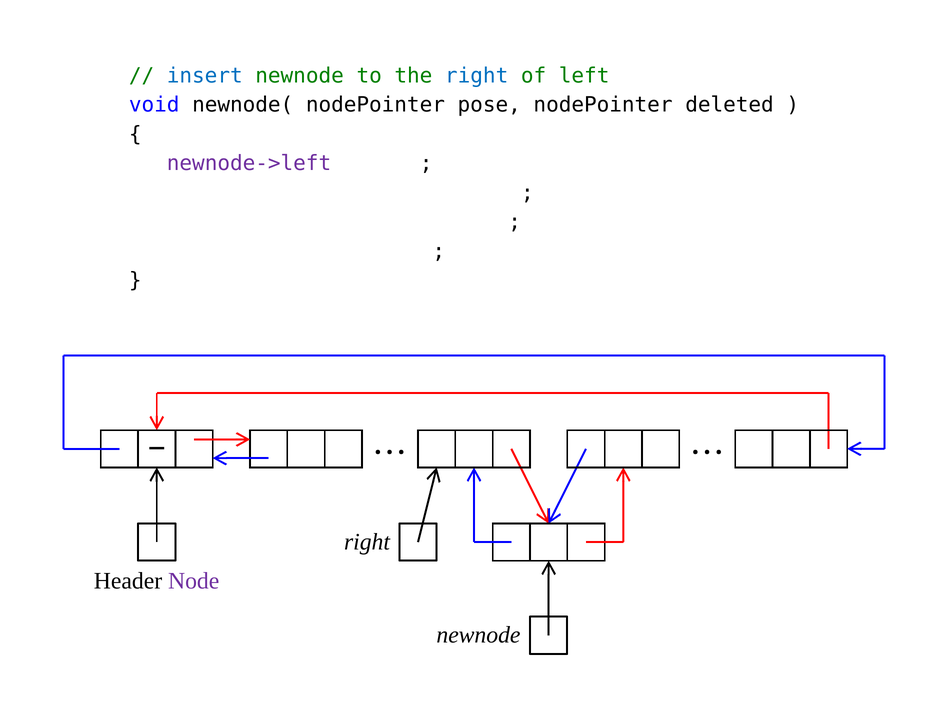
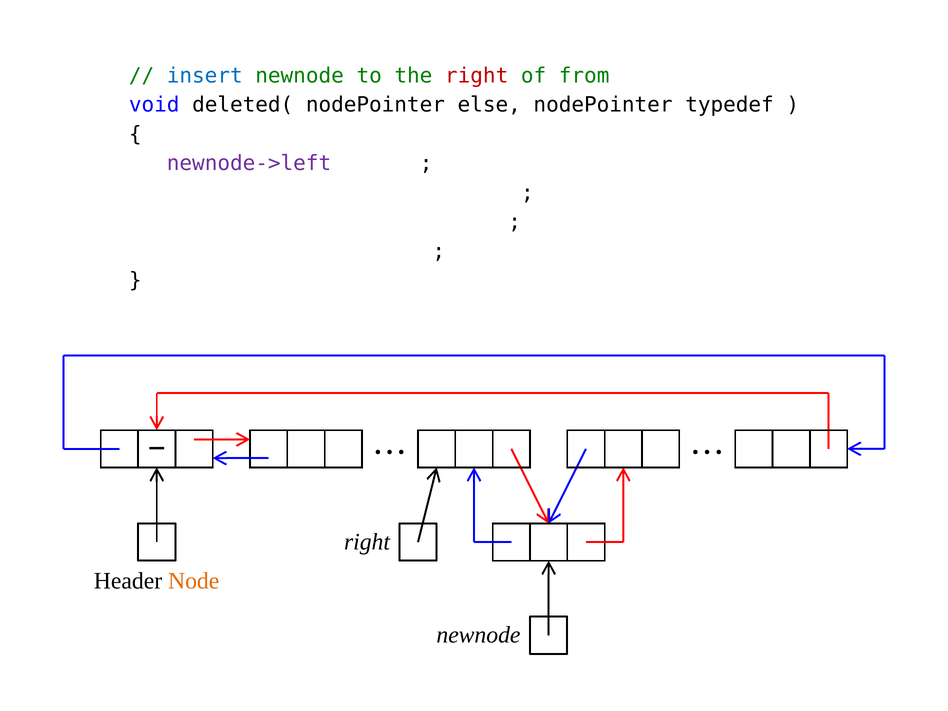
right colour: blue -> red (477, 76)
left: left -> from (584, 76)
newnode(: newnode( -> deleted( (243, 105)
pose: pose -> else (489, 105)
deleted: deleted -> typedef (730, 105)
Node colour: purple -> orange (194, 581)
